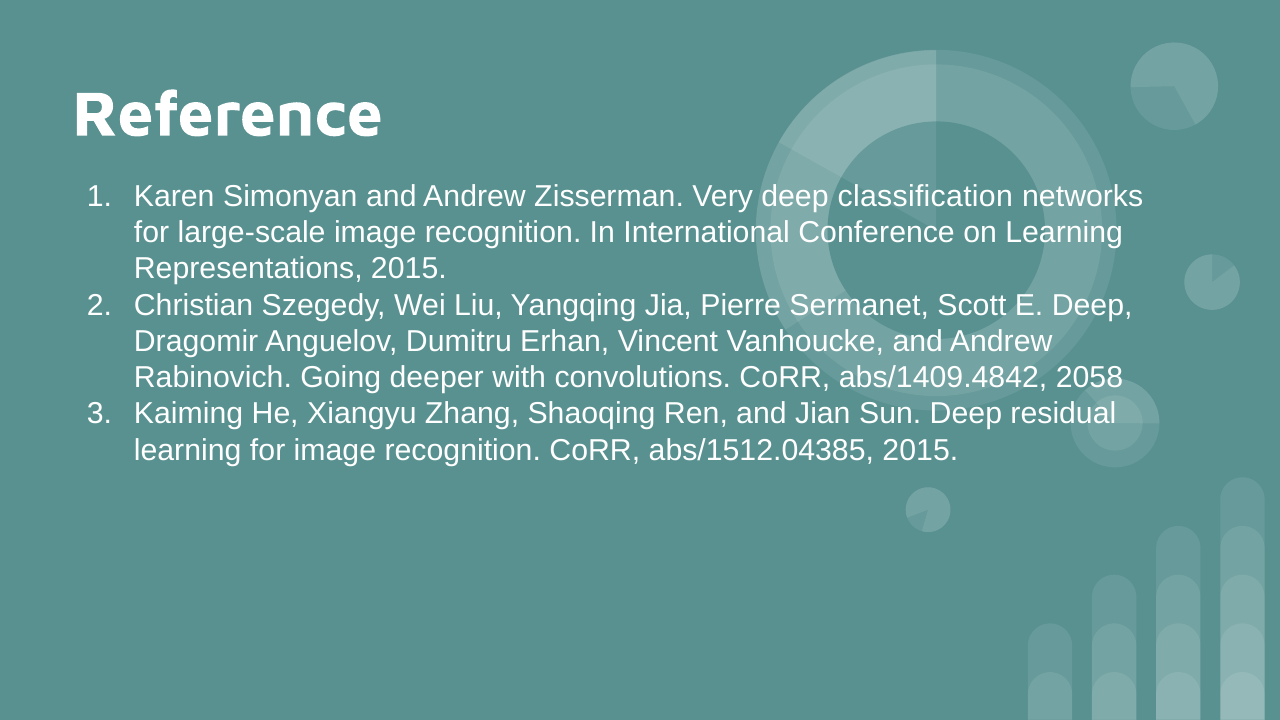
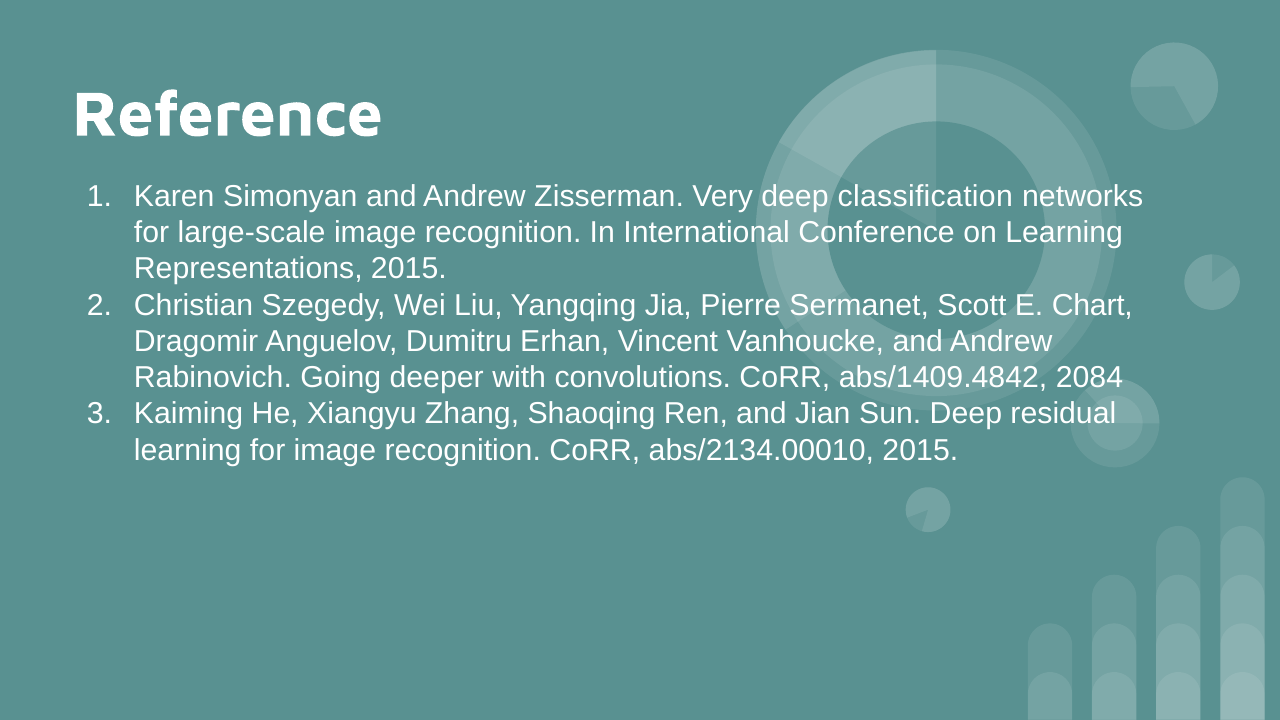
E Deep: Deep -> Chart (1092, 305)
2058: 2058 -> 2084 (1089, 378)
abs/1512.04385: abs/1512.04385 -> abs/2134.00010 (761, 450)
